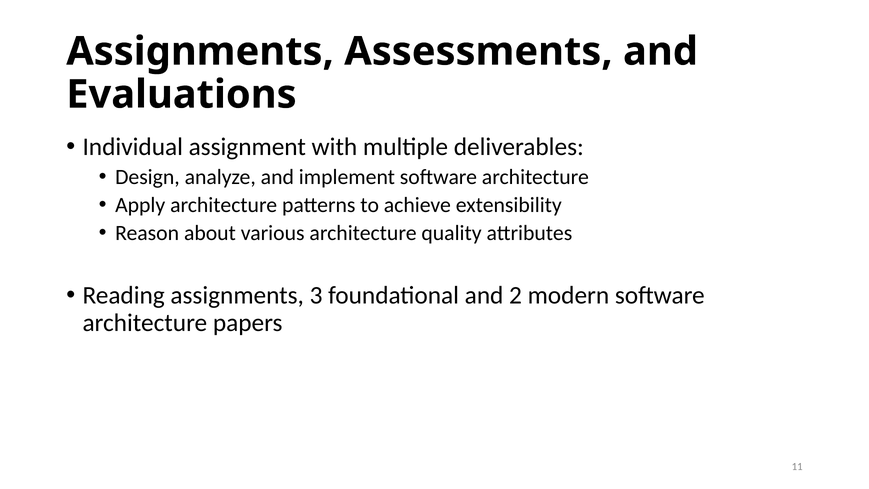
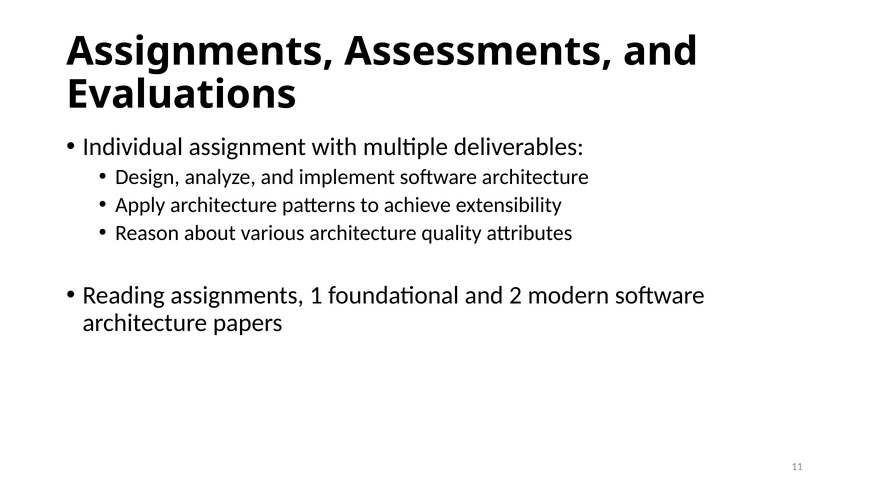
3: 3 -> 1 (316, 295)
